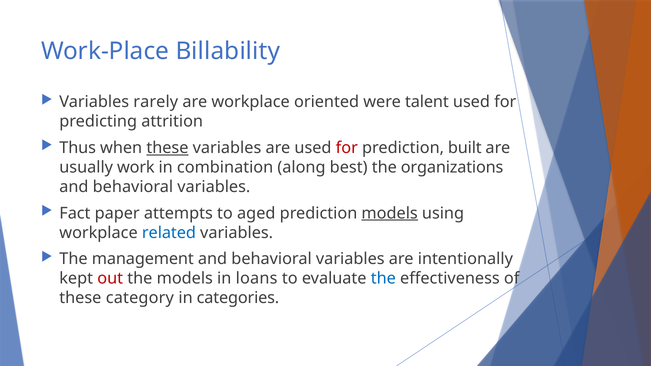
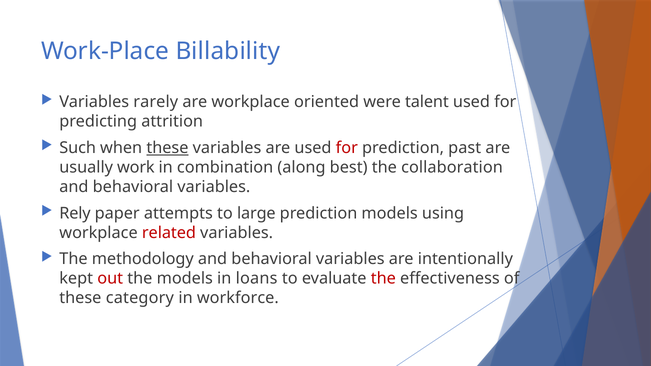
Thus: Thus -> Such (78, 148)
built: built -> past (465, 148)
organizations: organizations -> collaboration (452, 167)
Fact: Fact -> Rely (75, 213)
aged: aged -> large (256, 213)
models underline: present -> none (390, 213)
related colour: blue -> red (169, 233)
management: management -> methodology (143, 259)
the colour: blue -> red (383, 279)
categories: categories -> workforce (238, 298)
